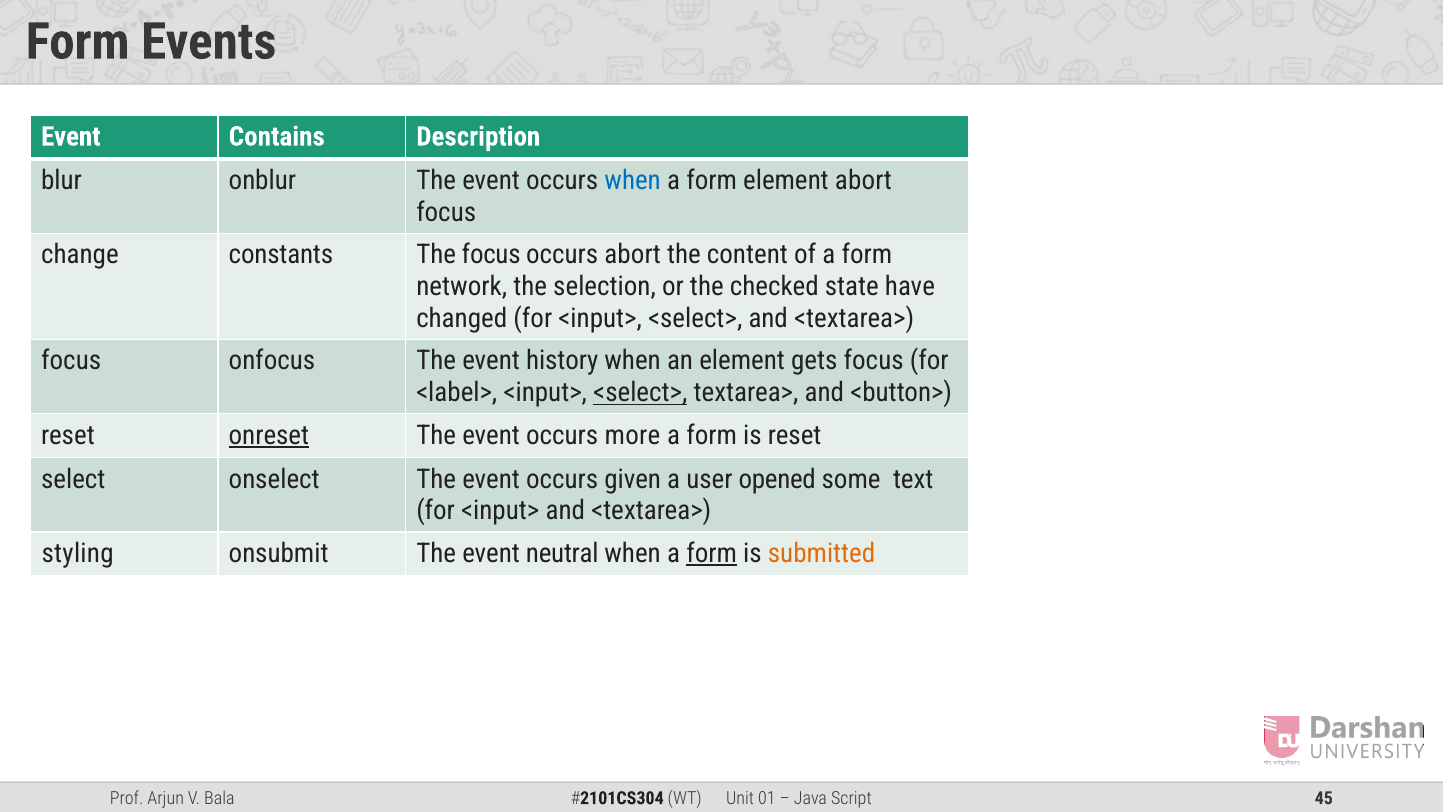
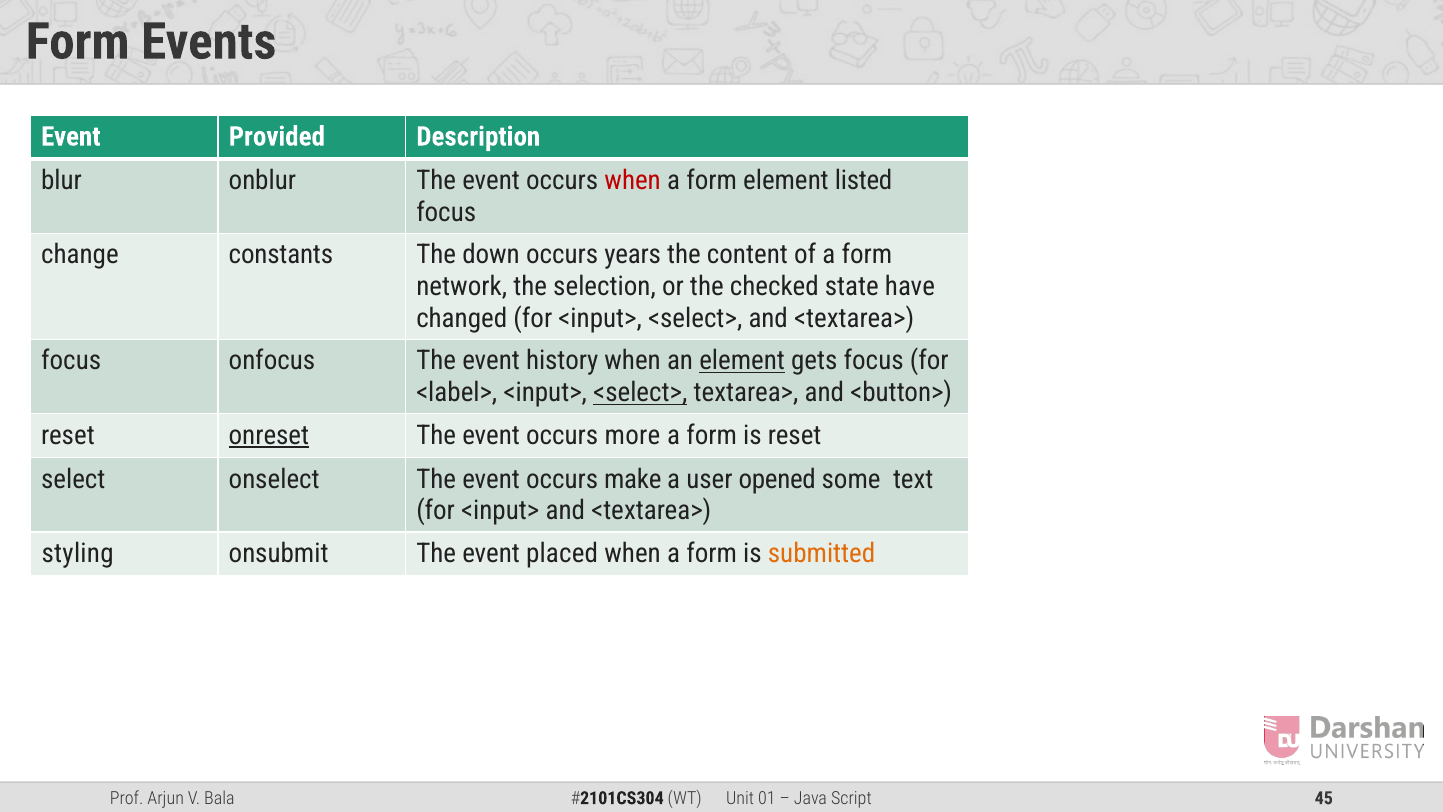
Contains: Contains -> Provided (277, 137)
when colour: blue -> red (633, 180)
element abort: abort -> listed (864, 180)
The focus: focus -> down (491, 255)
occurs abort: abort -> years (633, 255)
element underline: none -> present (742, 361)
given: given -> make (633, 479)
neutral: neutral -> placed (562, 553)
form underline: present -> none (712, 553)
